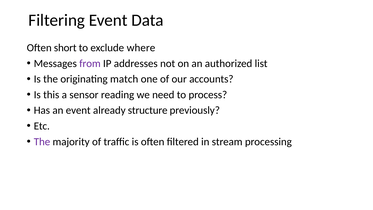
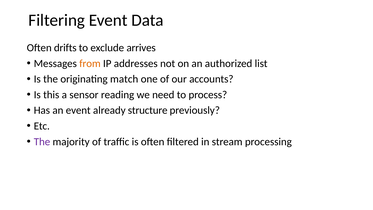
short: short -> drifts (65, 48)
where: where -> arrives (141, 48)
from colour: purple -> orange (90, 63)
